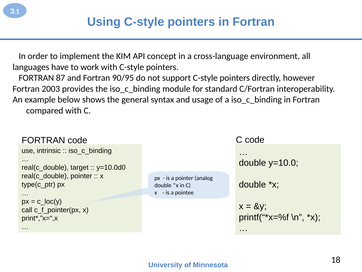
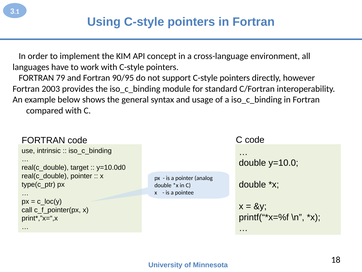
87: 87 -> 79 (61, 78)
